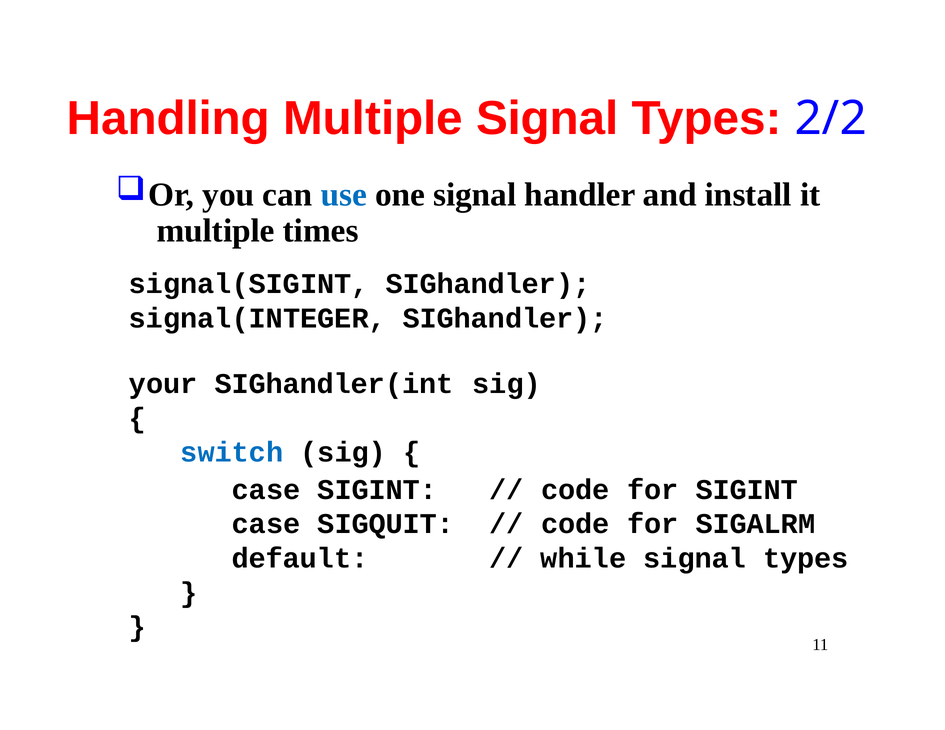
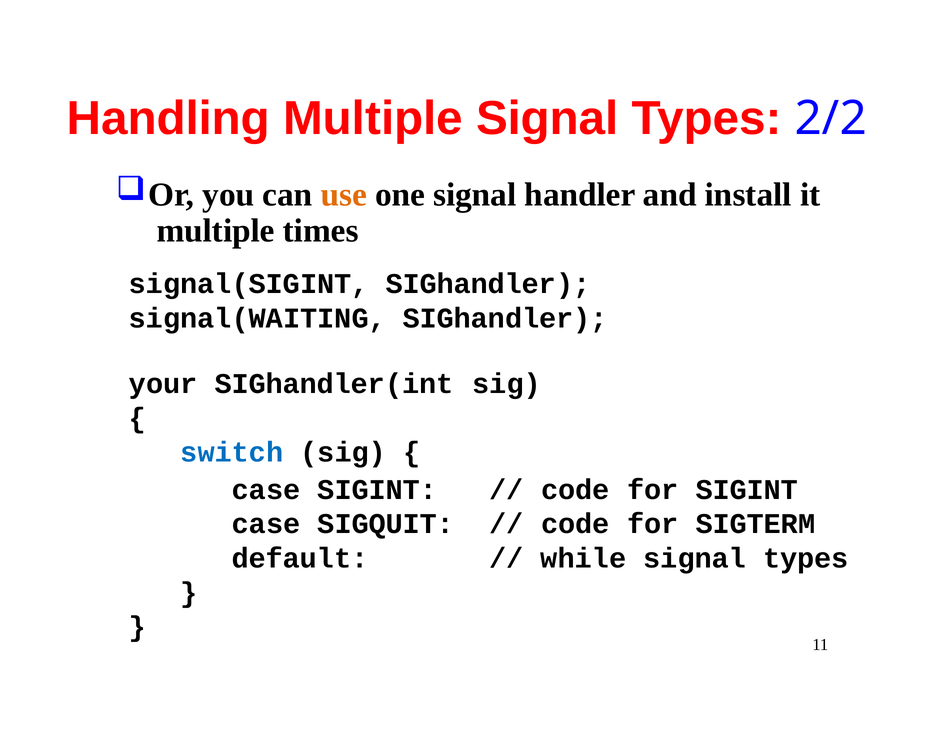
use colour: blue -> orange (344, 195)
signal(INTEGER: signal(INTEGER -> signal(WAITING (257, 318)
SIGALRM: SIGALRM -> SIGTERM (755, 524)
